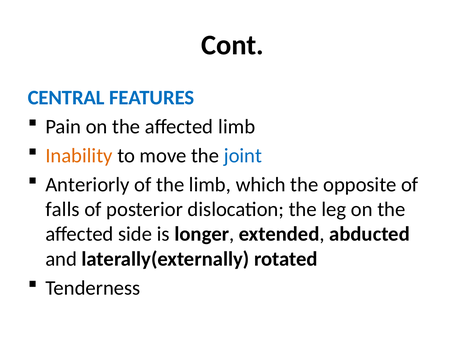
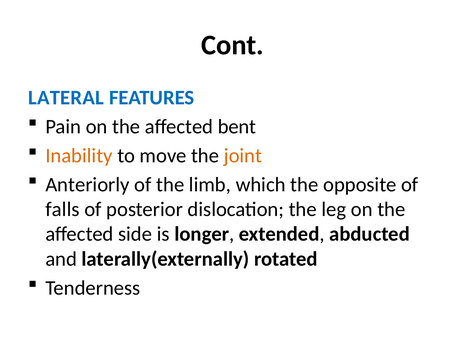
CENTRAL: CENTRAL -> LATERAL (66, 98)
affected limb: limb -> bent (237, 126)
joint colour: blue -> orange (243, 155)
